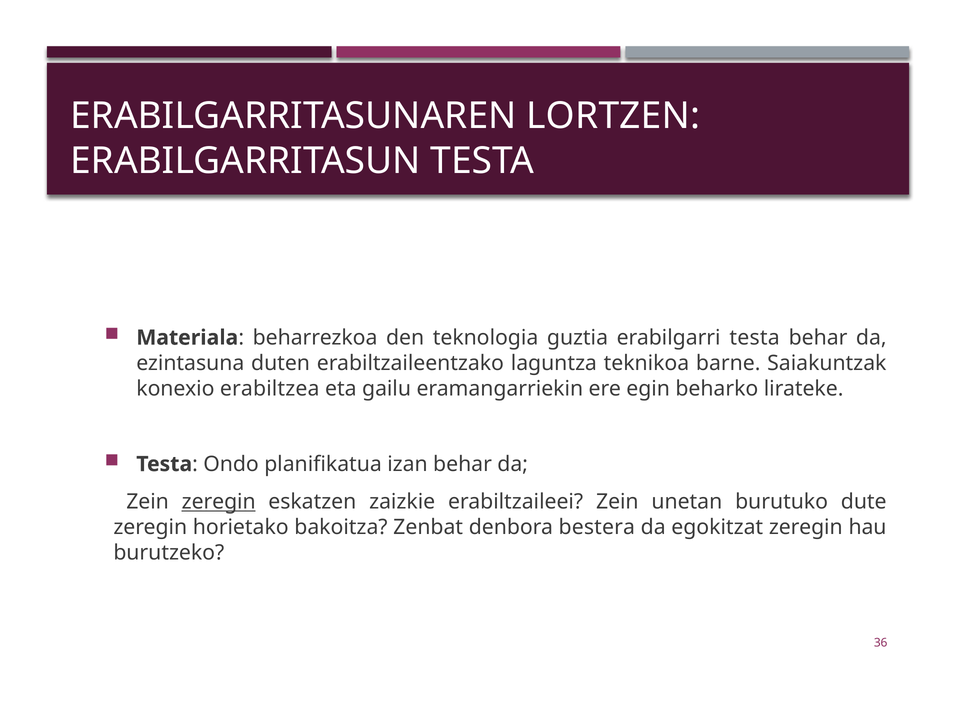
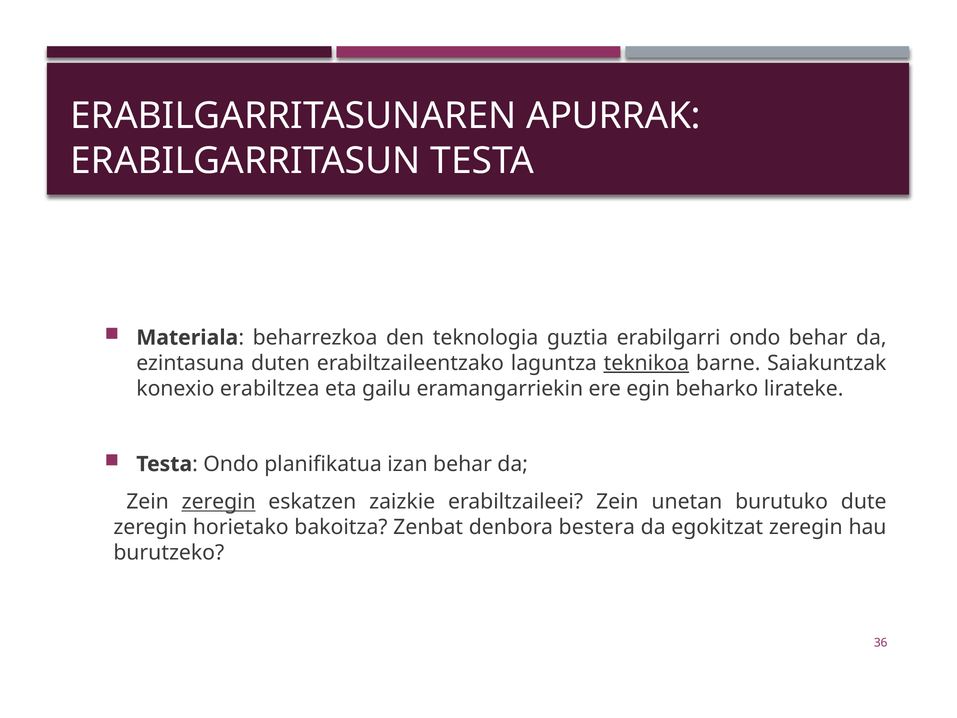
LORTZEN: LORTZEN -> APURRAK (613, 116)
erabilgarri testa: testa -> ondo (755, 338)
teknikoa underline: none -> present (646, 363)
